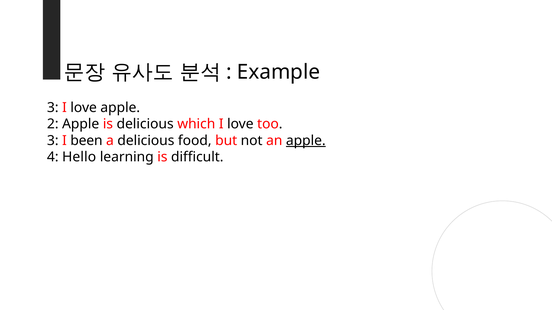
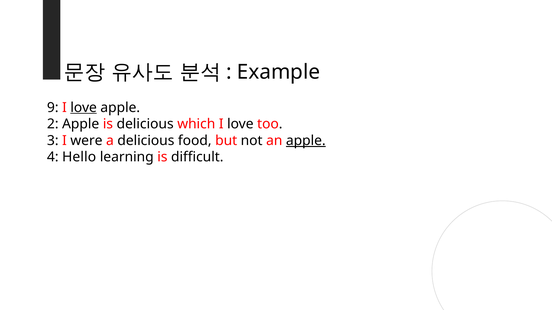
3: 3 -> 9 (53, 108)
love underline: none -> present (84, 108)
been: been -> were (86, 141)
